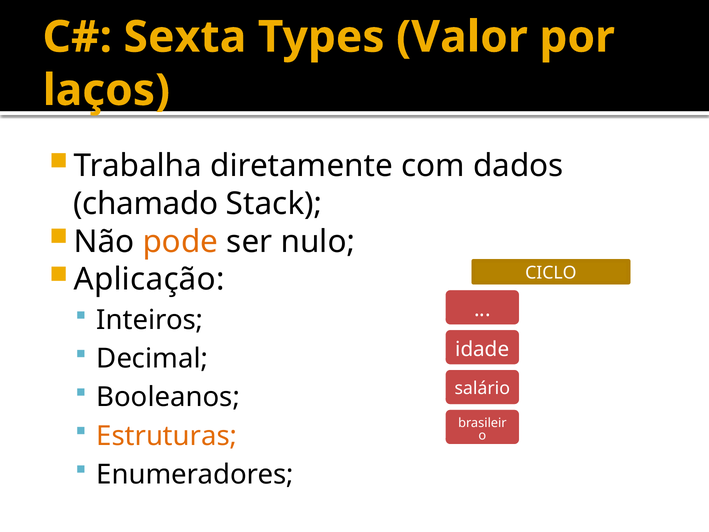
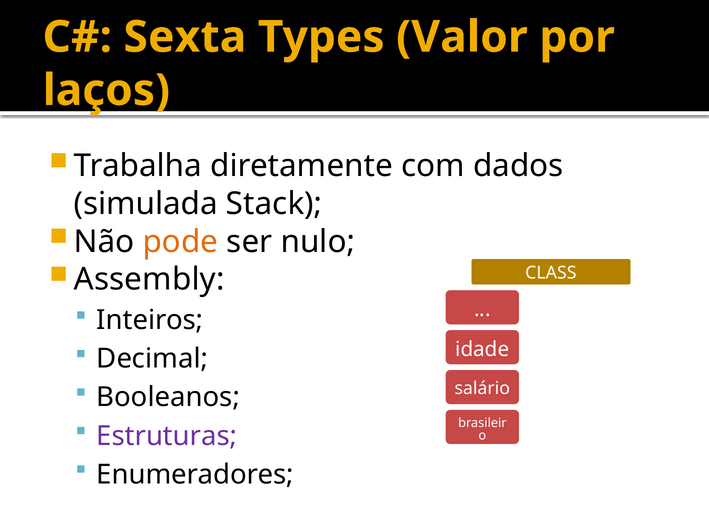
chamado: chamado -> simulada (146, 204)
Aplicação: Aplicação -> Assembly (149, 279)
CICLO: CICLO -> CLASS (551, 273)
Estruturas colour: orange -> purple (167, 436)
